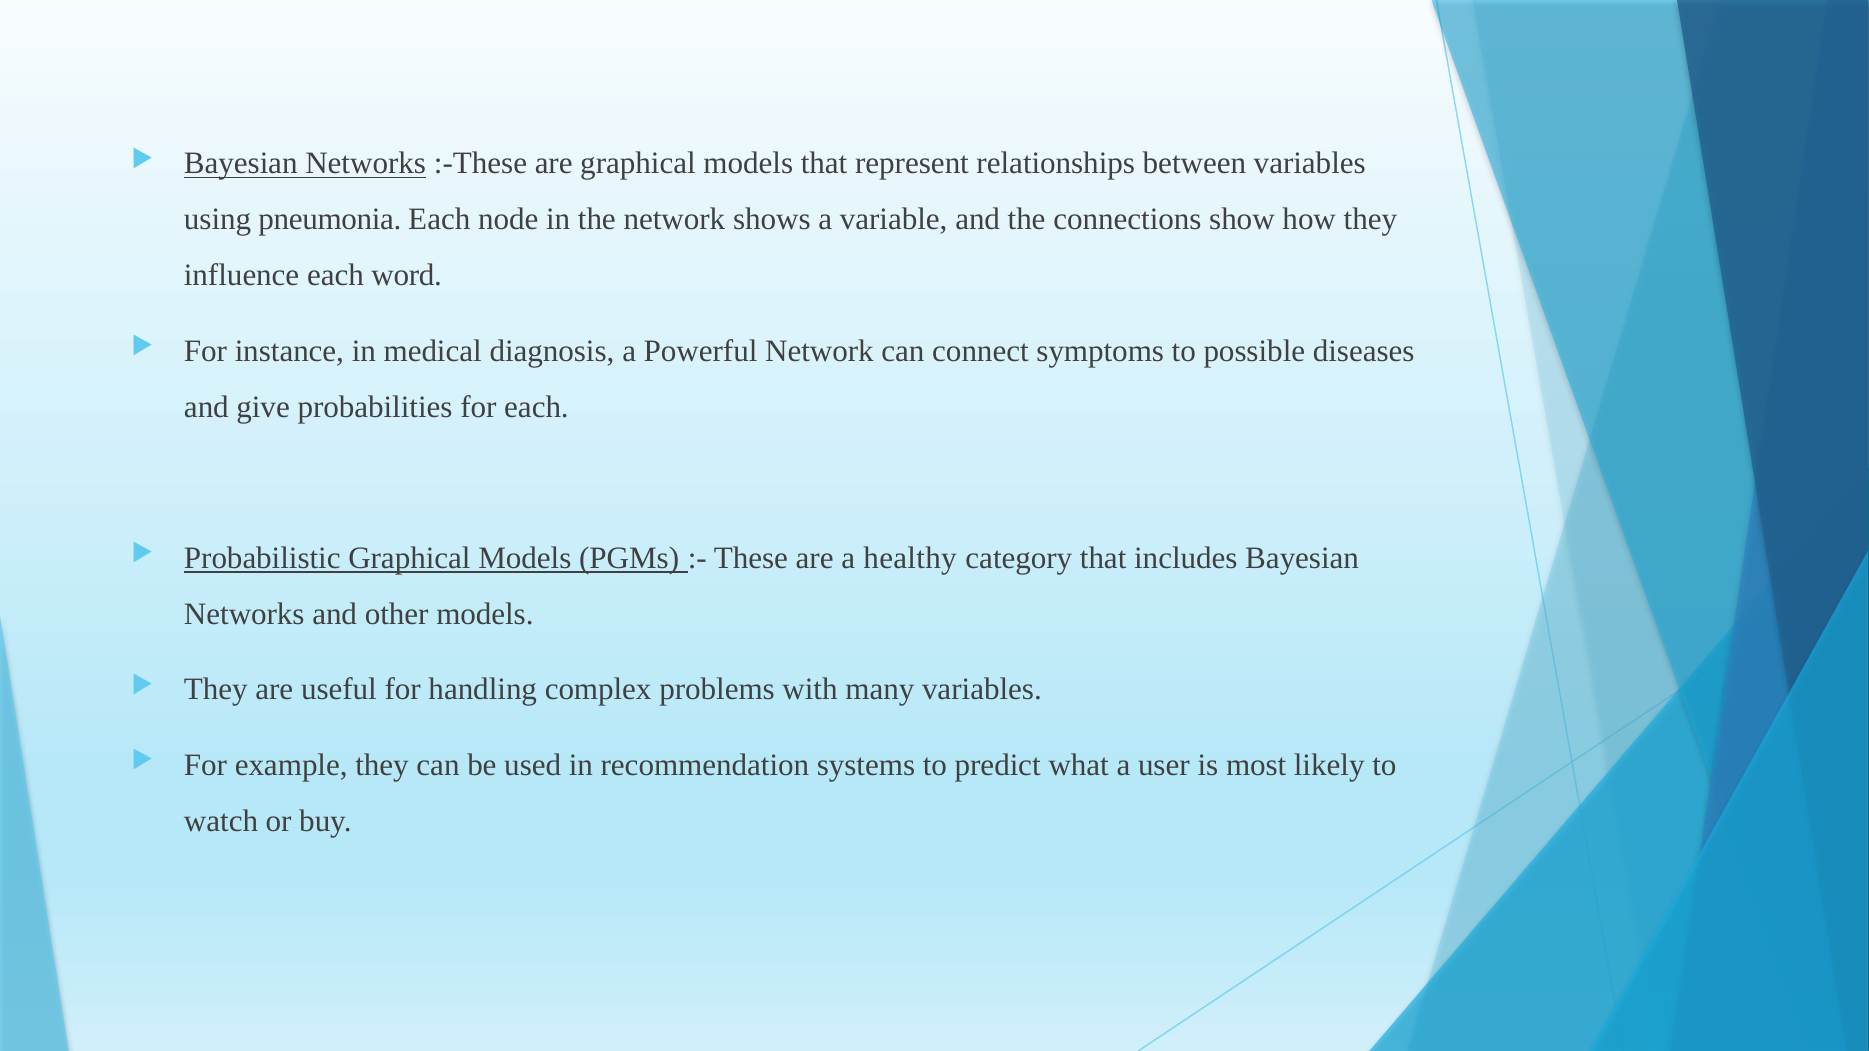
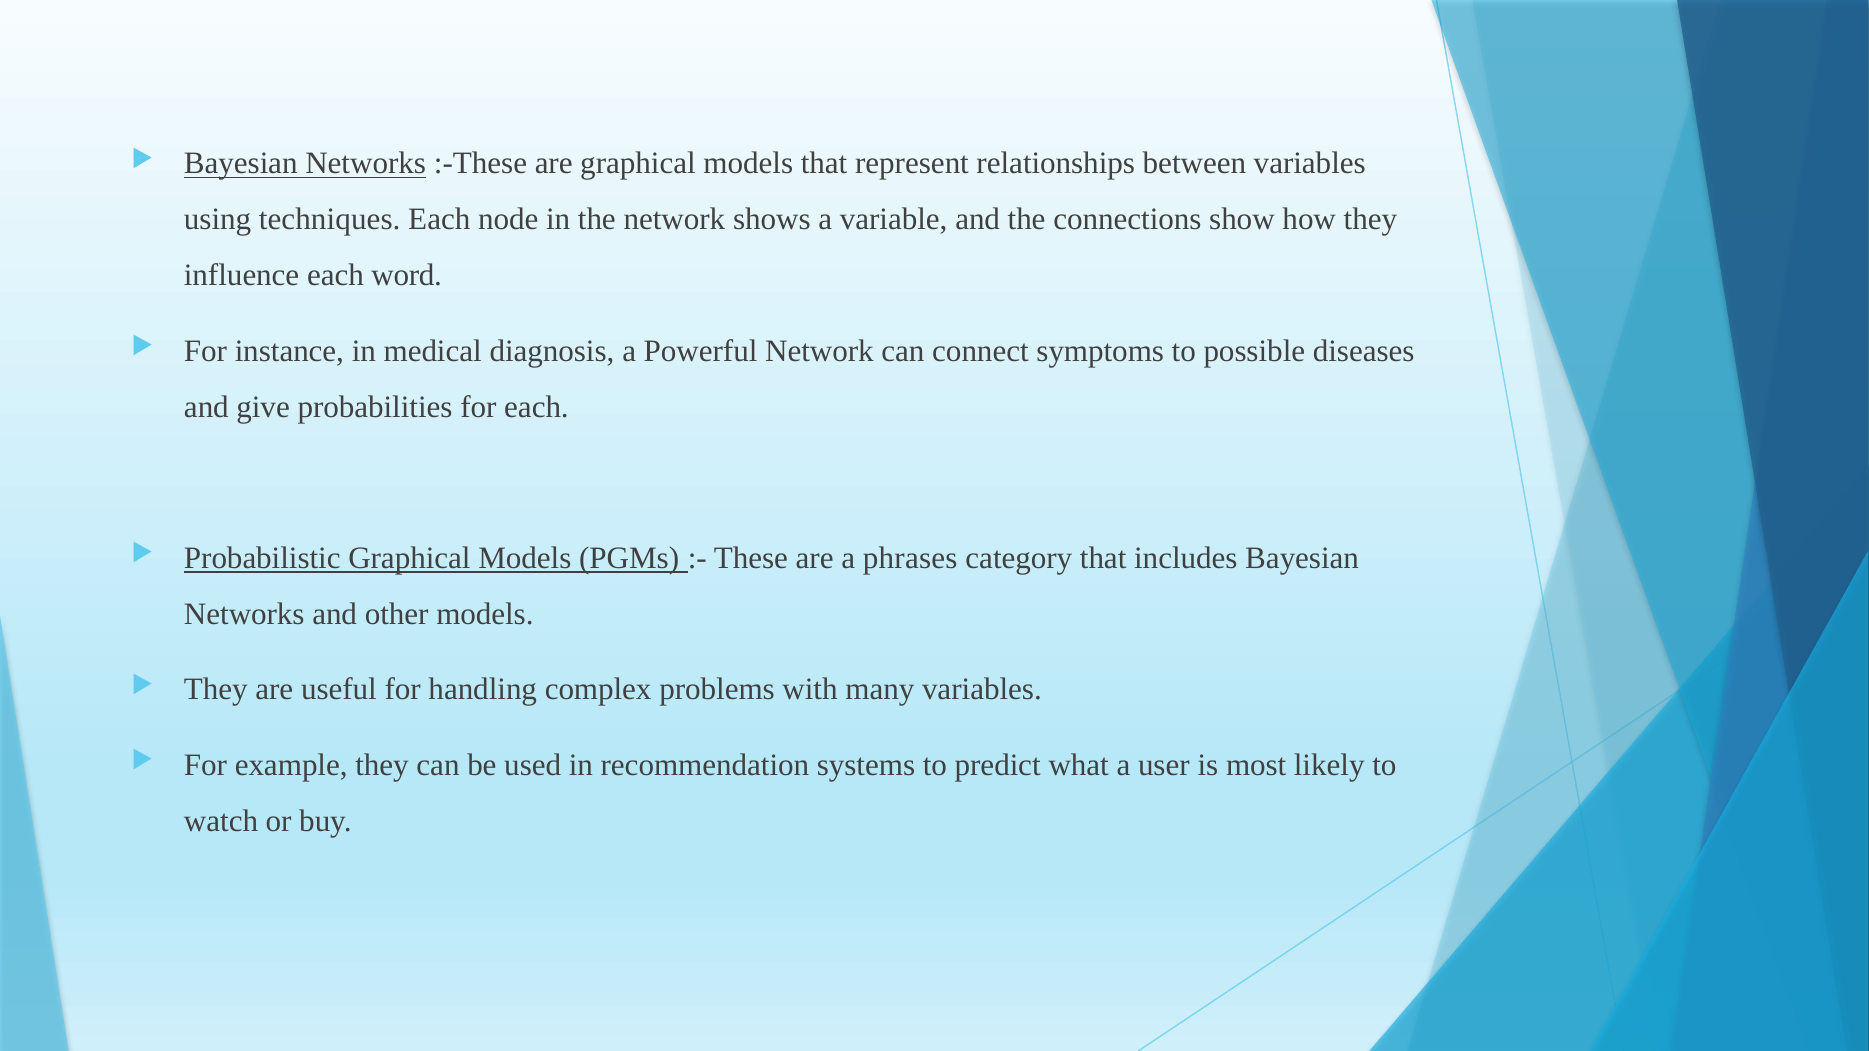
pneumonia: pneumonia -> techniques (330, 220)
healthy: healthy -> phrases (910, 558)
